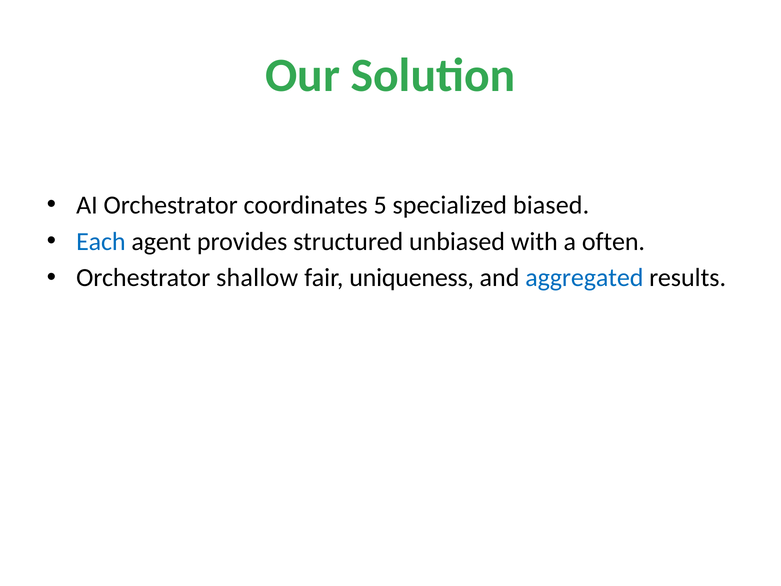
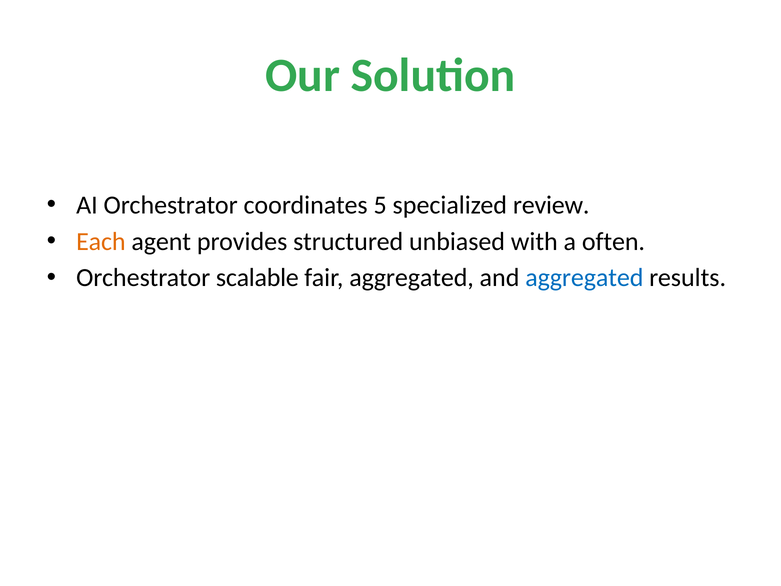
biased: biased -> review (551, 205)
Each colour: blue -> orange (101, 241)
shallow: shallow -> scalable (257, 278)
fair uniqueness: uniqueness -> aggregated (412, 278)
